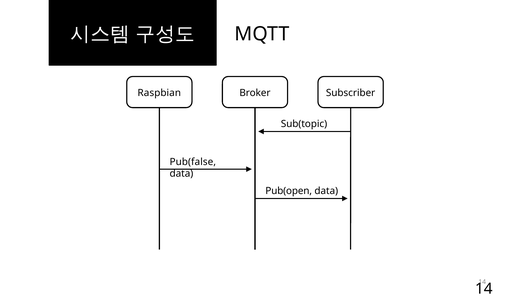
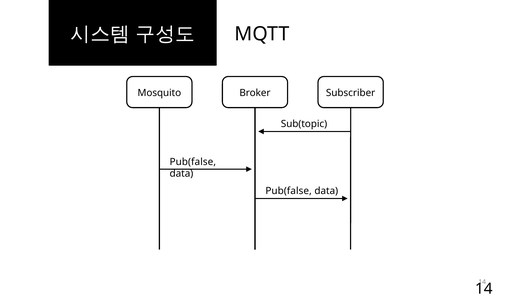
Raspbian: Raspbian -> Mosquito (159, 93)
Pub(open: Pub(open -> Pub(false (289, 191)
